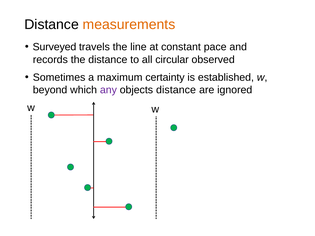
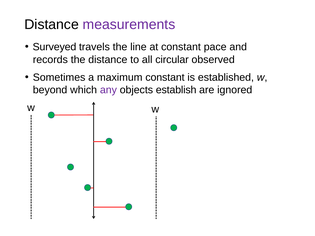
measurements colour: orange -> purple (129, 25)
maximum certainty: certainty -> constant (165, 78)
objects distance: distance -> establish (176, 90)
